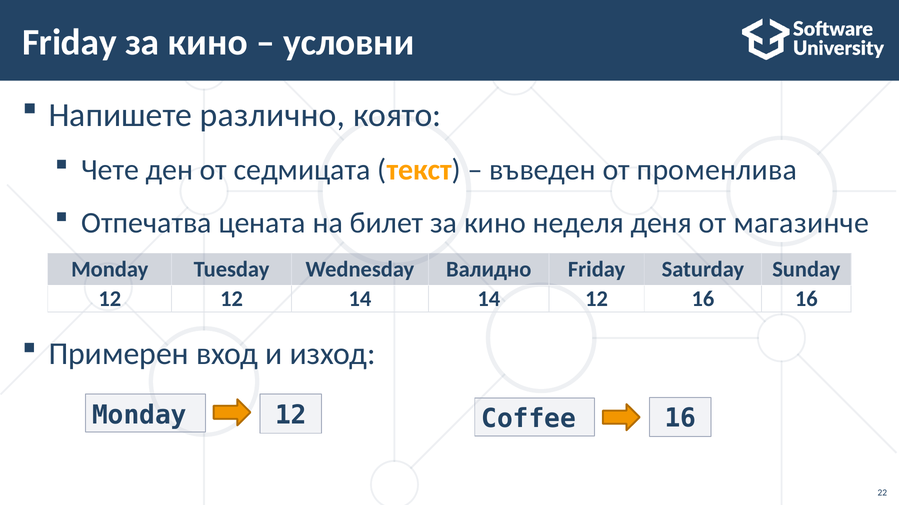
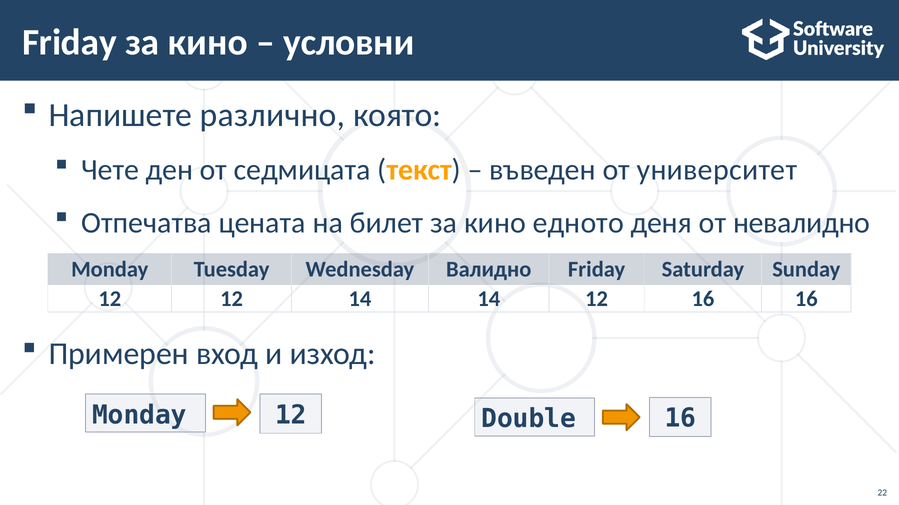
променлива: променлива -> университет (717, 170)
неделя: неделя -> едното (578, 223)
магазинче: магазинче -> невалидно (802, 223)
Coffee: Coffee -> Double (529, 419)
